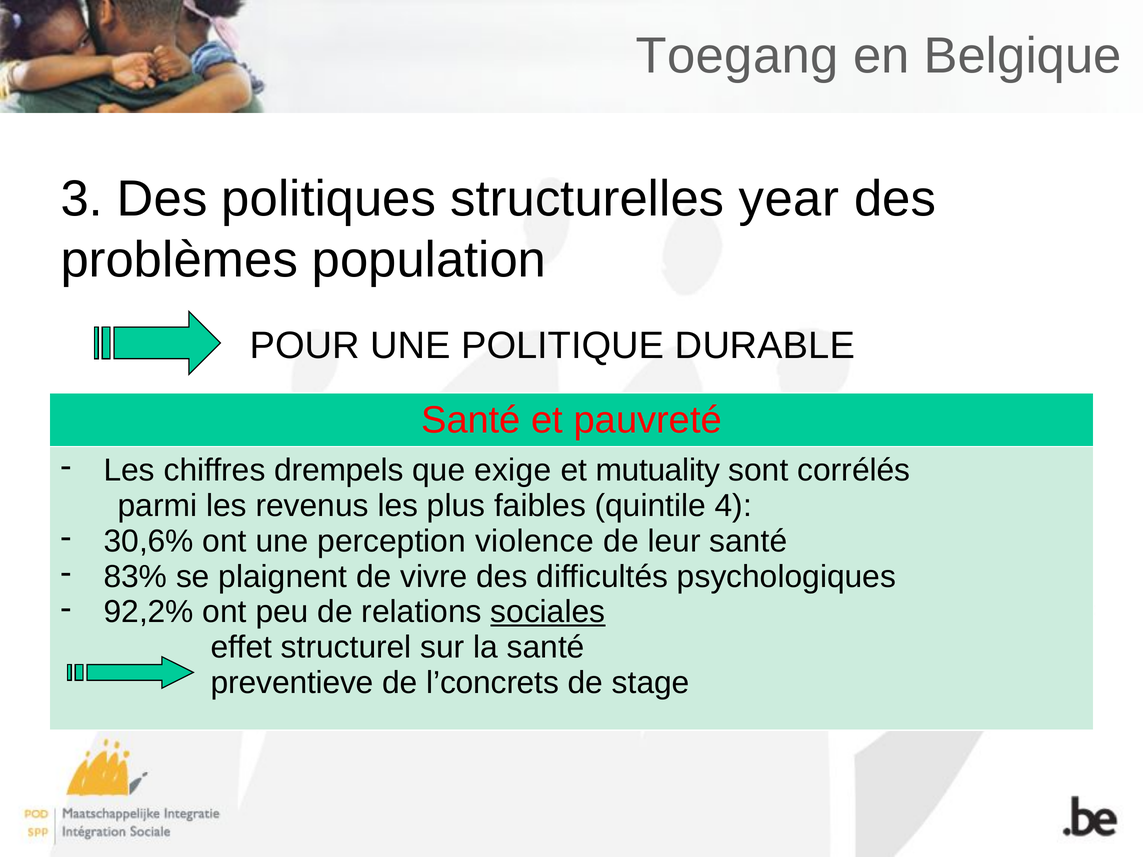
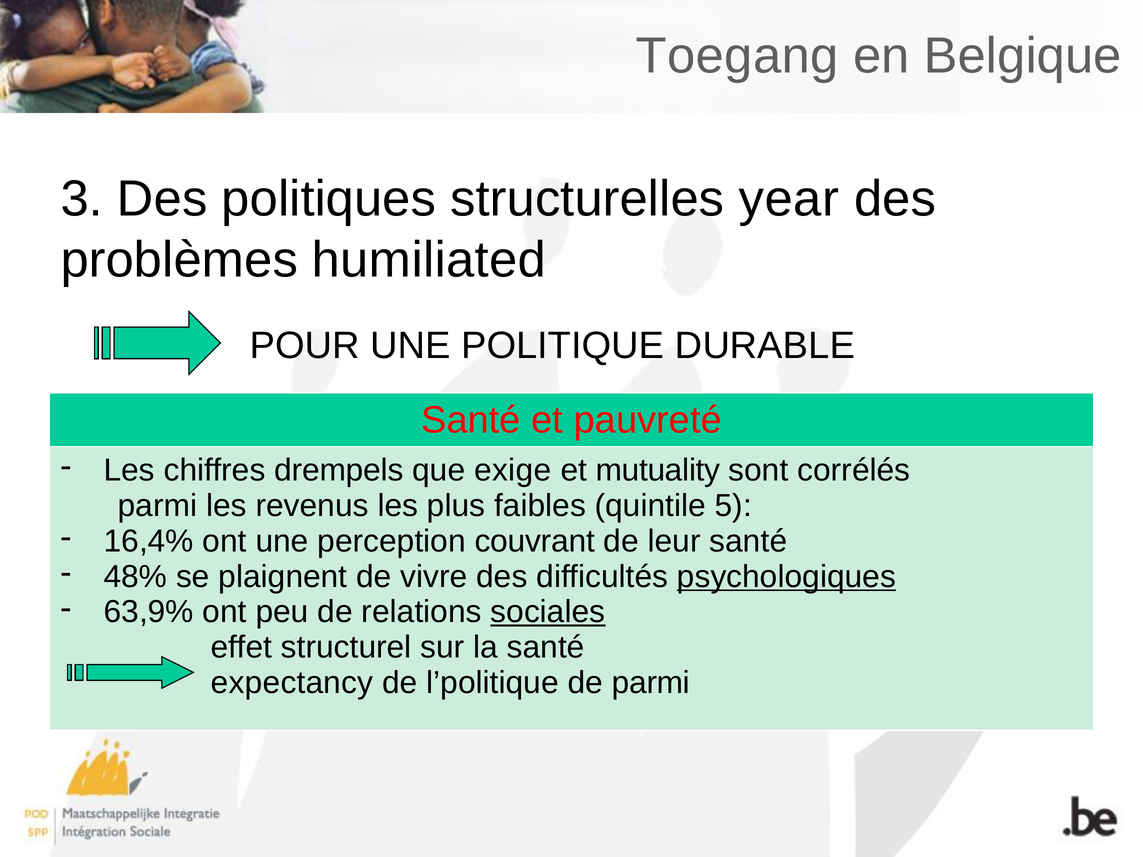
population: population -> humiliated (429, 260)
4: 4 -> 5 (733, 506)
30,6%: 30,6% -> 16,4% (149, 541)
violence: violence -> couvrant (535, 541)
83%: 83% -> 48% (135, 577)
psychologiques underline: none -> present (787, 577)
92,2%: 92,2% -> 63,9% (149, 612)
preventieve: preventieve -> expectancy (292, 683)
l’concrets: l’concrets -> l’politique (493, 683)
de stage: stage -> parmi (651, 683)
